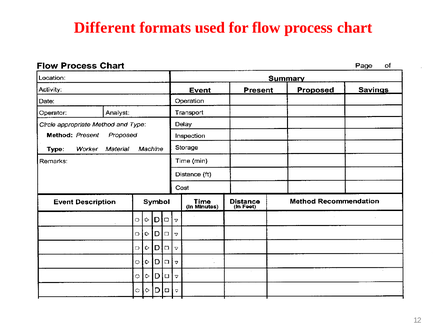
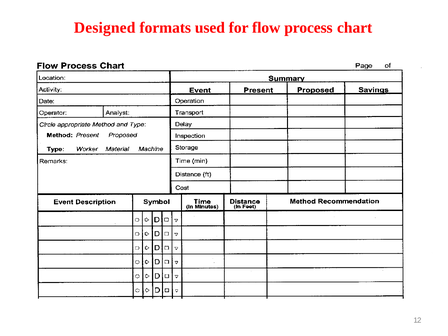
Different: Different -> Designed (105, 28)
